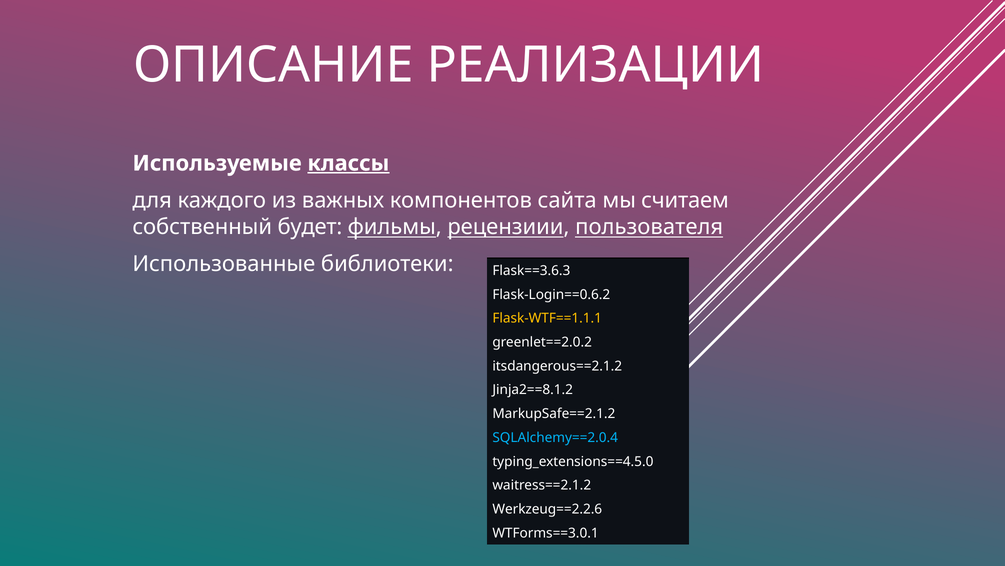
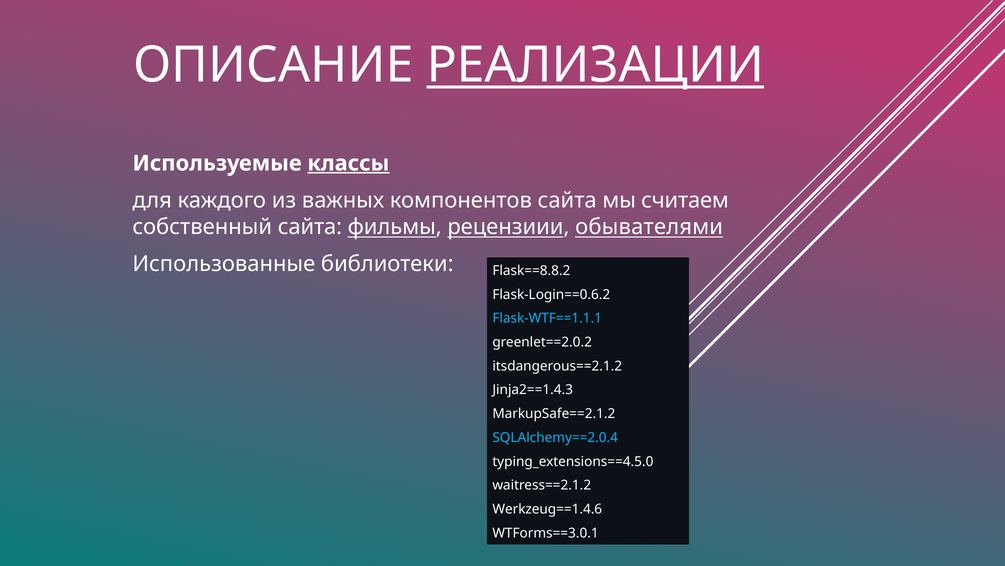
РЕАЛИЗАЦИИ underline: none -> present (595, 65)
собственный будет: будет -> сайта (310, 227)
пользователя: пользователя -> обывателями (649, 227)
Flask==3.6.3: Flask==3.6.3 -> Flask==8.8.2 (531, 270)
Flask-WTF==1.1.1 colour: yellow -> light blue (547, 318)
Jinja2==8.1.2: Jinja2==8.1.2 -> Jinja2==1.4.3 (533, 389)
Werkzeug==2.2.6: Werkzeug==2.2.6 -> Werkzeug==1.4.6 (547, 509)
